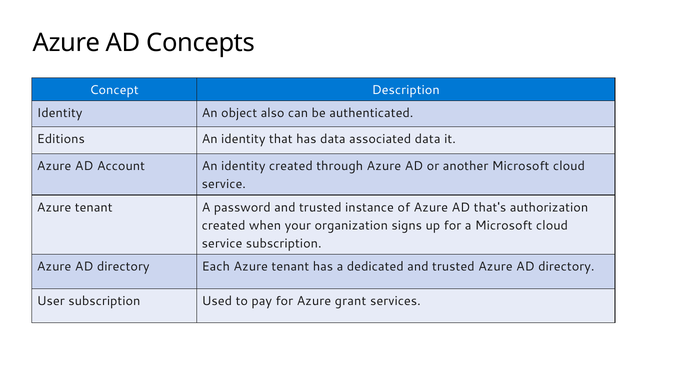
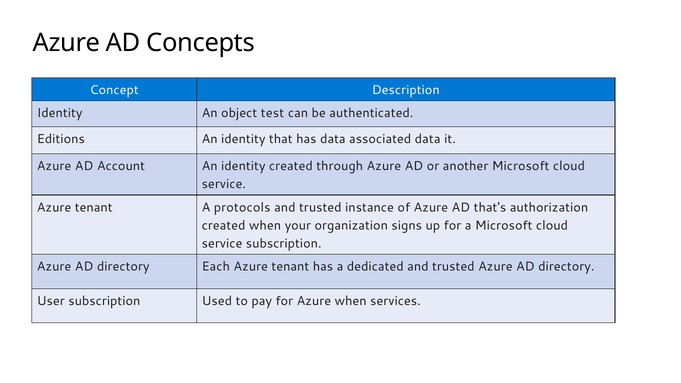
also: also -> test (272, 113)
password: password -> protocols (242, 207)
Azure grant: grant -> when (351, 301)
